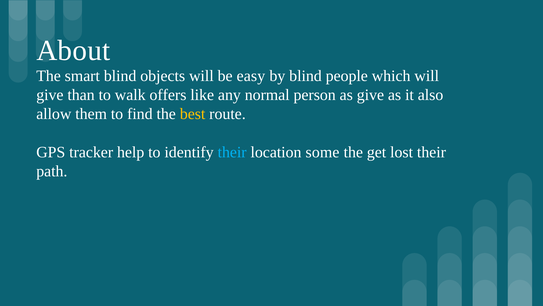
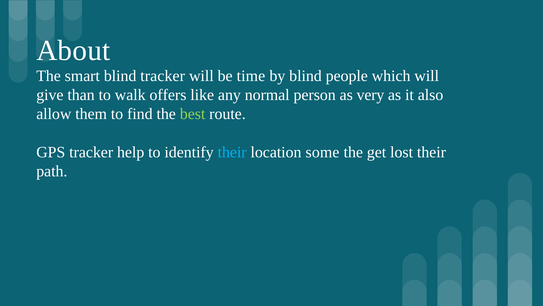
blind objects: objects -> tracker (163, 76)
easy: easy -> time (251, 76)
as give: give -> very (370, 95)
best colour: yellow -> light green (193, 114)
